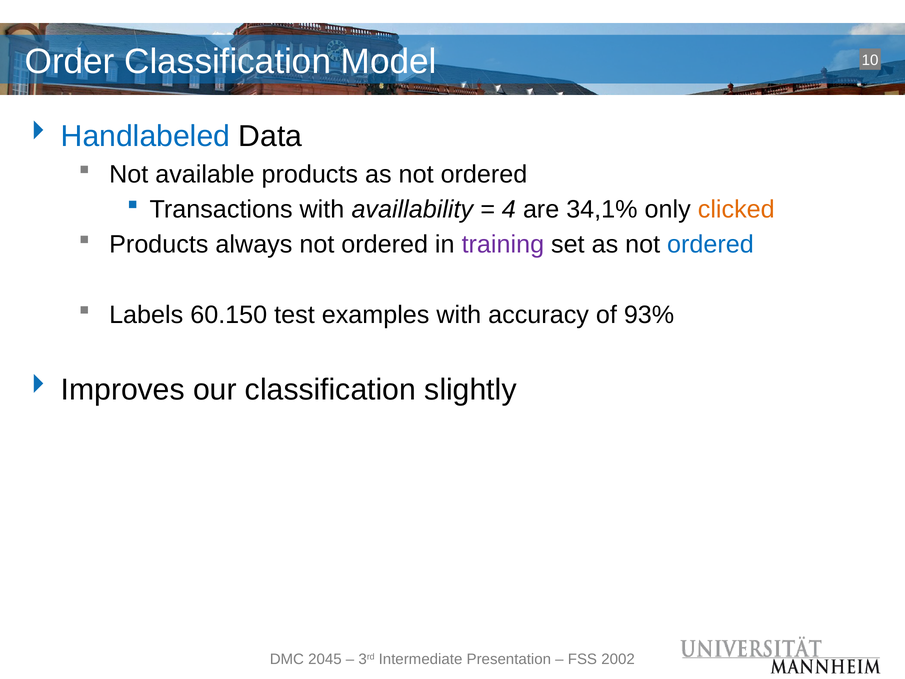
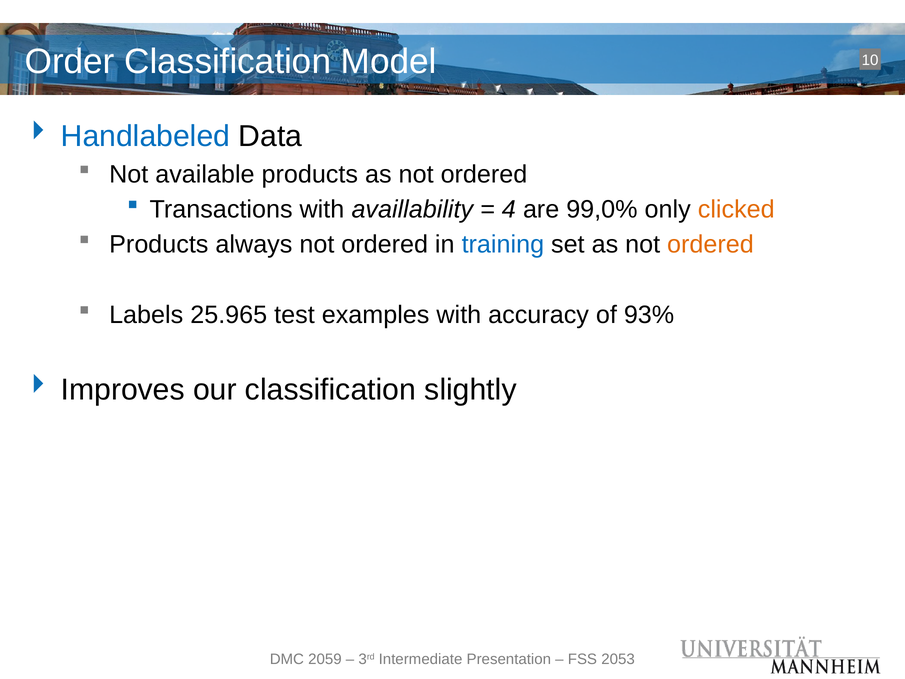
34,1%: 34,1% -> 99,0% (602, 209)
training colour: purple -> blue (503, 245)
ordered colour: blue -> orange (710, 245)
60.150: 60.150 -> 25.965 (229, 315)
2045: 2045 -> 2059 (325, 659)
2002: 2002 -> 2053 (618, 659)
